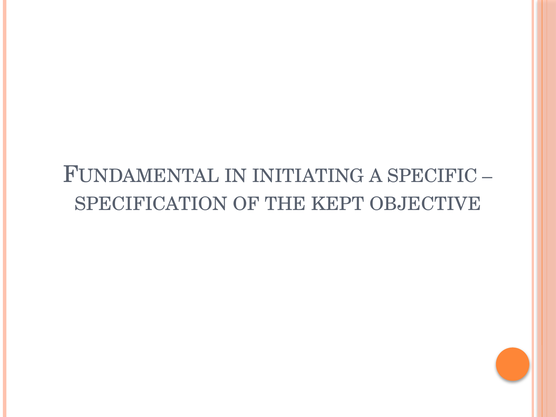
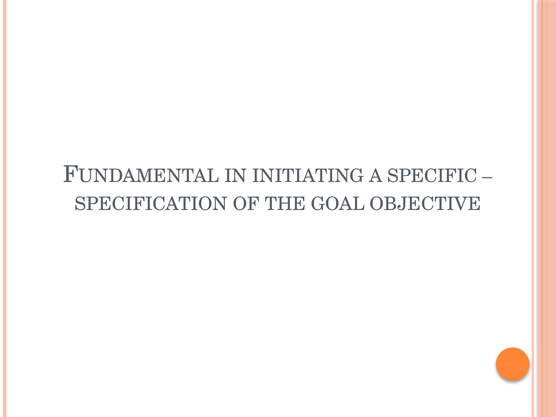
KEPT: KEPT -> GOAL (338, 204)
